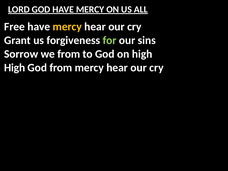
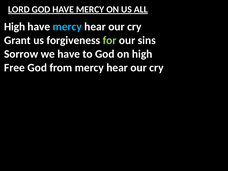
Free: Free -> High (15, 27)
mercy colour: yellow -> light blue (67, 27)
we from: from -> have (69, 54)
High: High -> Free (15, 68)
